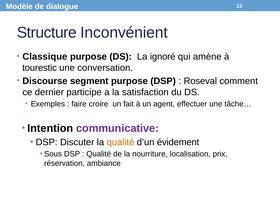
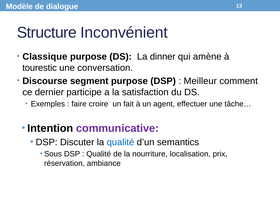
ignoré: ignoré -> dinner (163, 57)
Roseval: Roseval -> Meilleur (200, 81)
qualité colour: orange -> blue (120, 142)
évidement: évidement -> semantics (178, 142)
